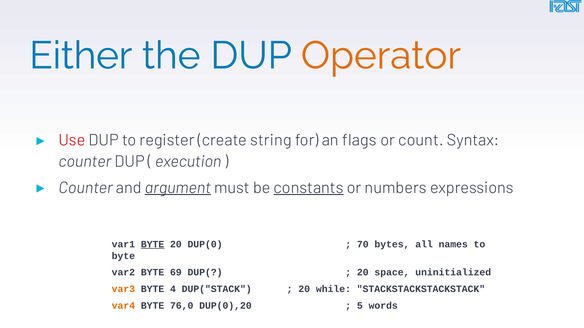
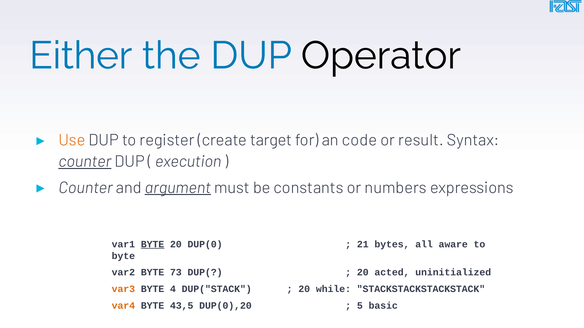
Operator colour: orange -> black (381, 56)
Use colour: red -> orange (72, 140)
string: string -> target (271, 140)
flags: flags -> code (359, 140)
count: count -> result (421, 140)
counter underline: none -> present (85, 162)
constants underline: present -> none (309, 188)
70: 70 -> 21 (363, 245)
names: names -> aware (453, 245)
69: 69 -> 73 (176, 273)
space: space -> acted (392, 273)
76,0: 76,0 -> 43,5 (182, 306)
words: words -> basic (383, 306)
